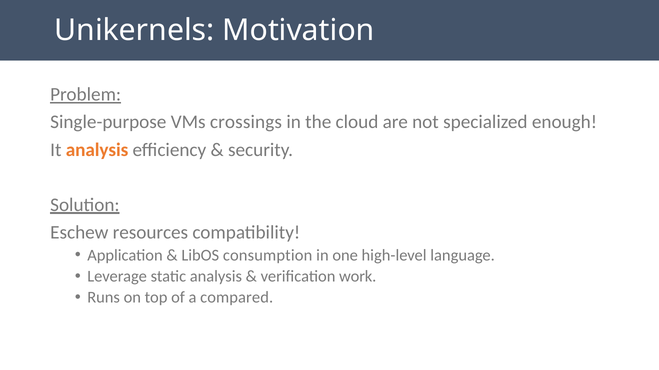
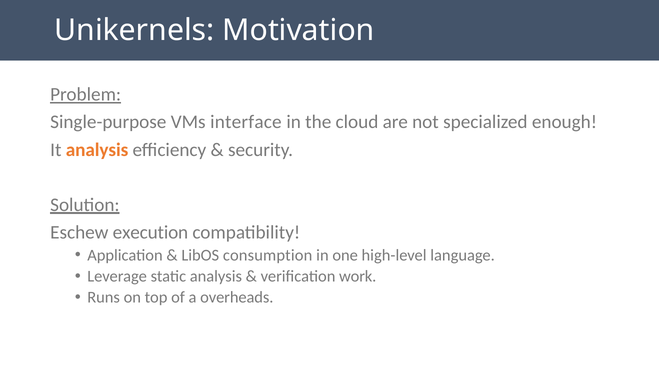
crossings: crossings -> interface (246, 122)
resources: resources -> execution (150, 233)
compared: compared -> overheads (237, 298)
